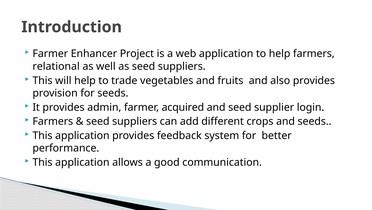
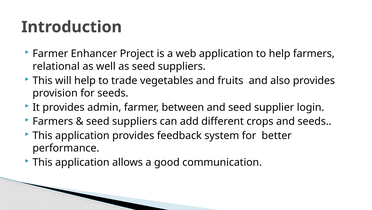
acquired: acquired -> between (183, 107)
